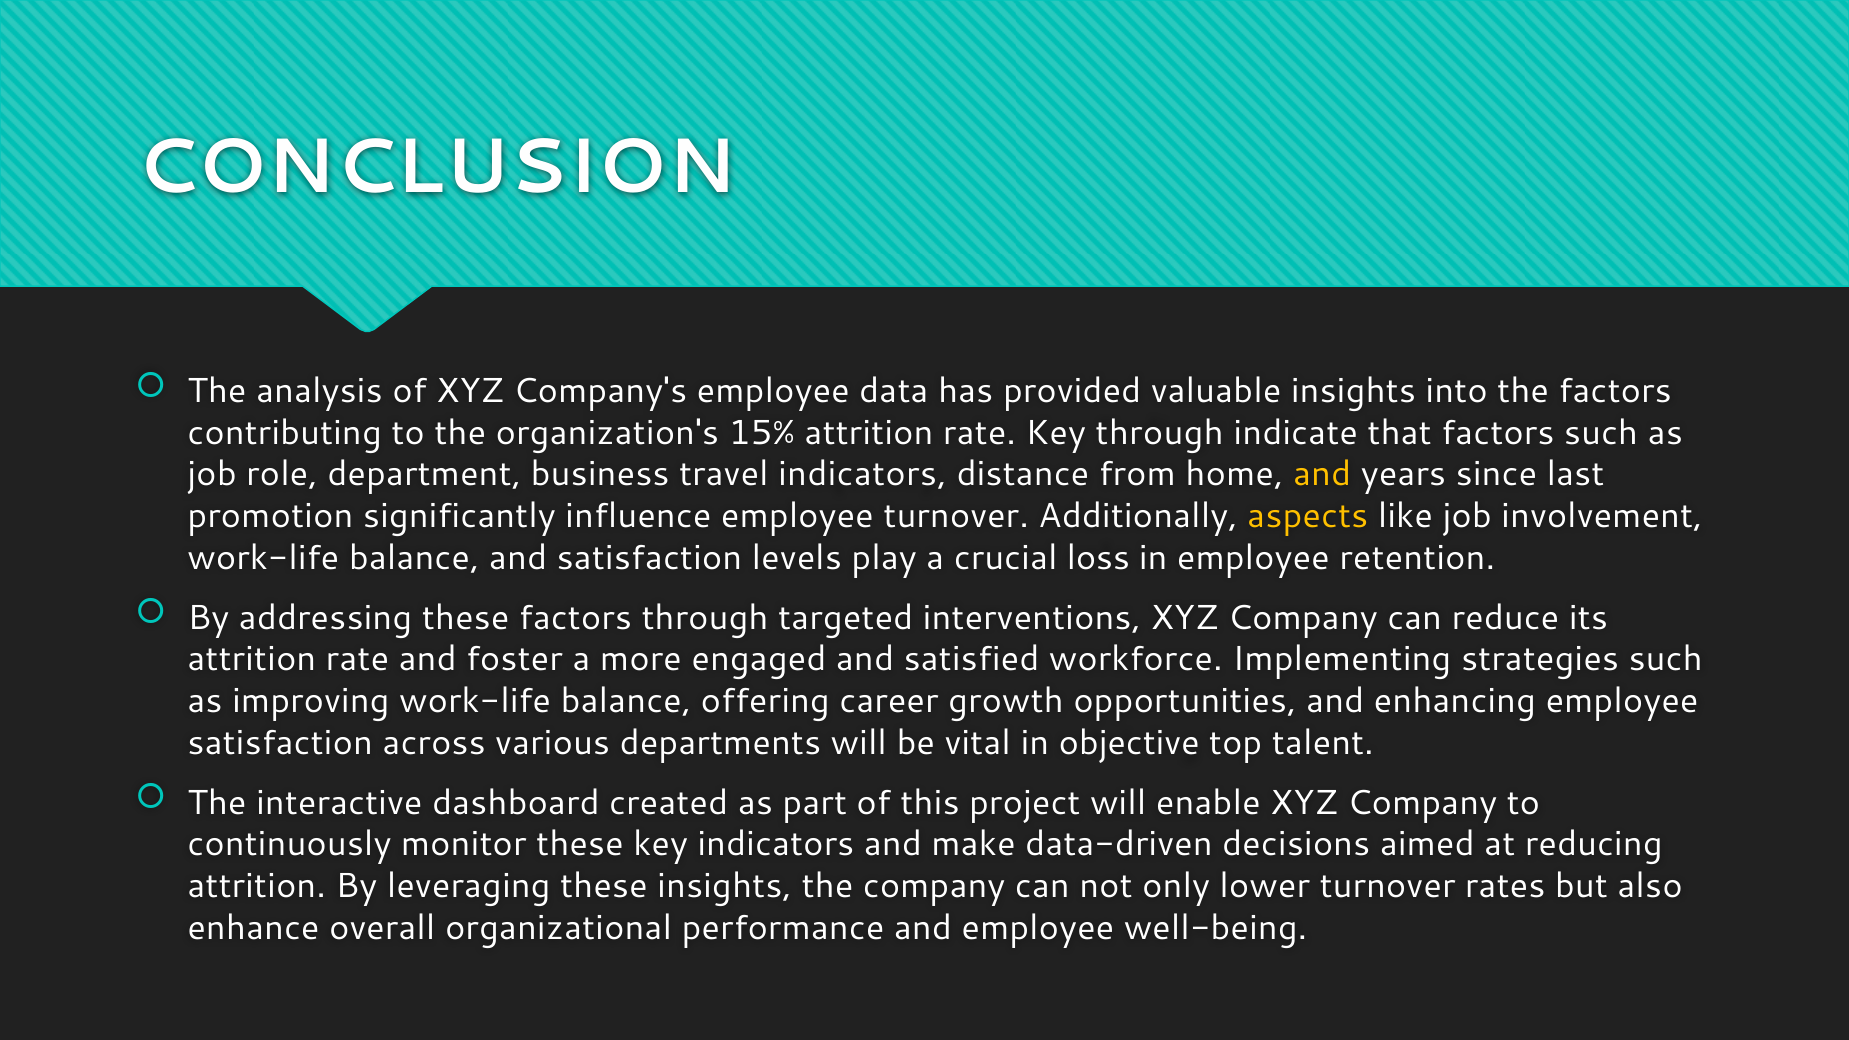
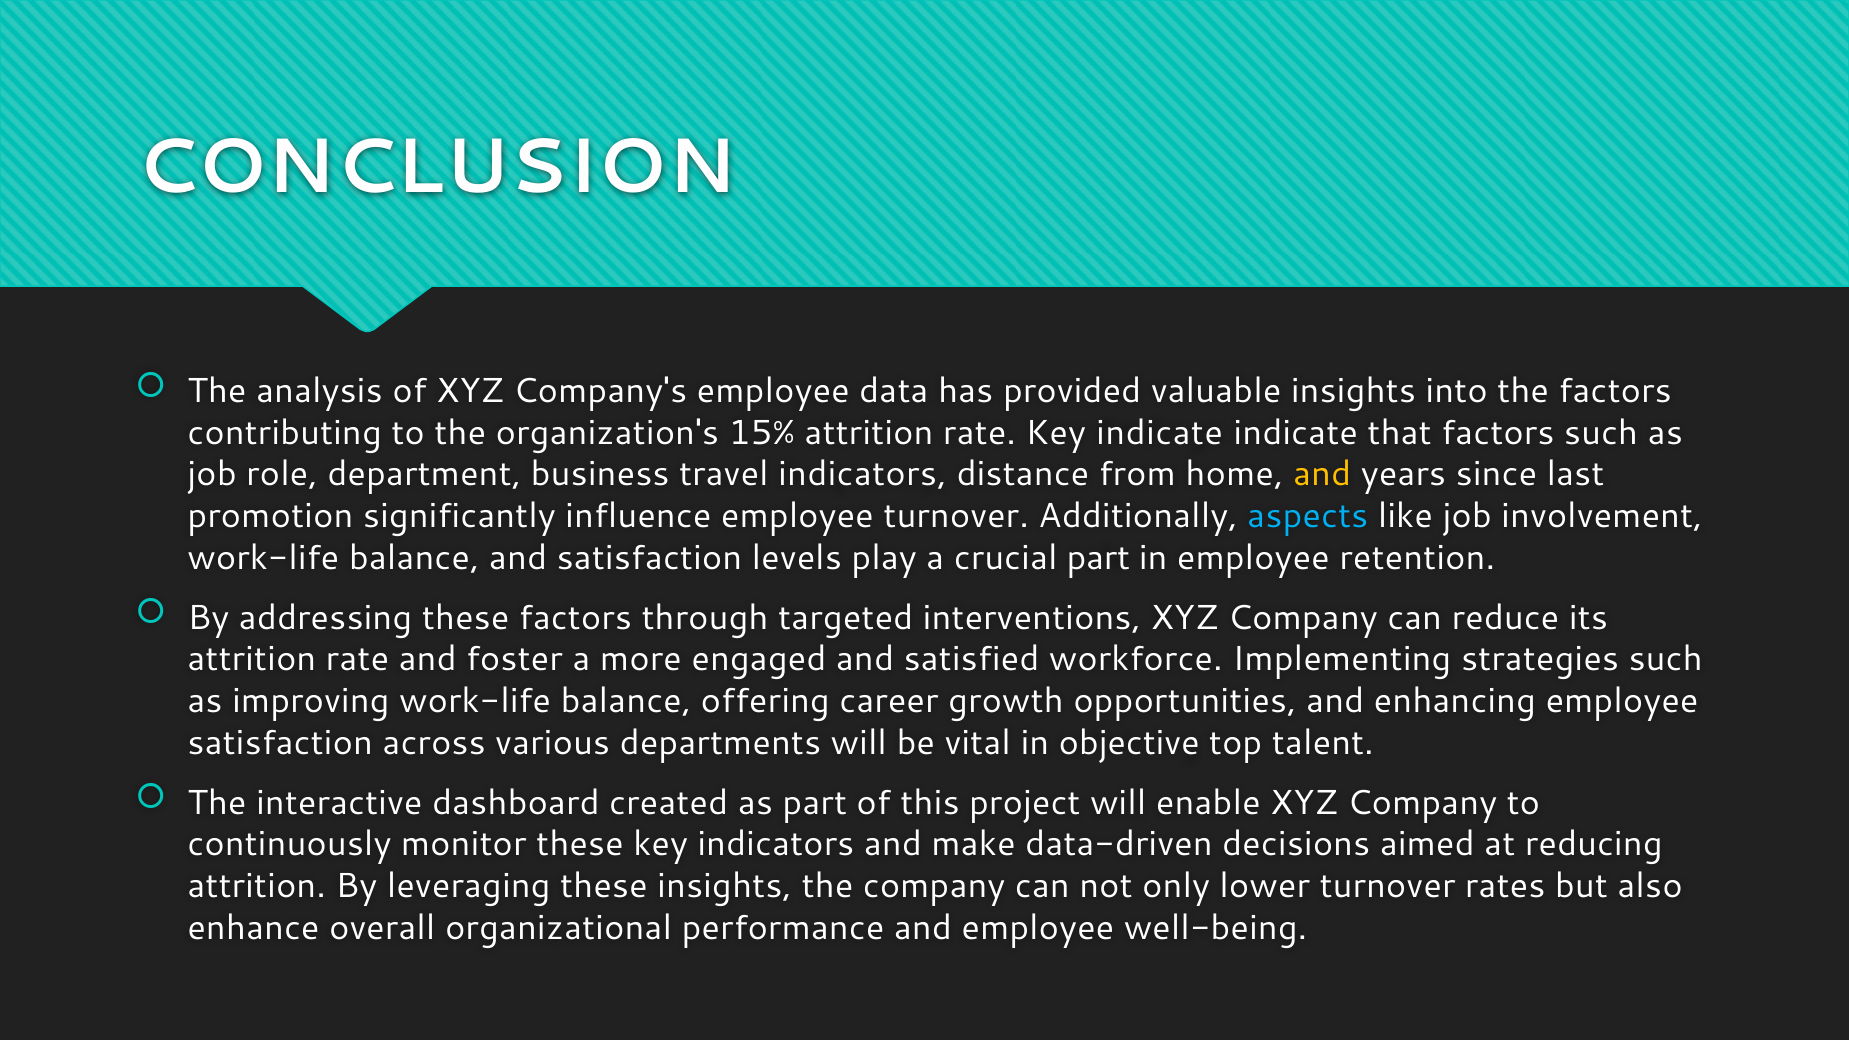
Key through: through -> indicate (1160, 433)
aspects colour: yellow -> light blue (1308, 516)
crucial loss: loss -> part (1098, 558)
